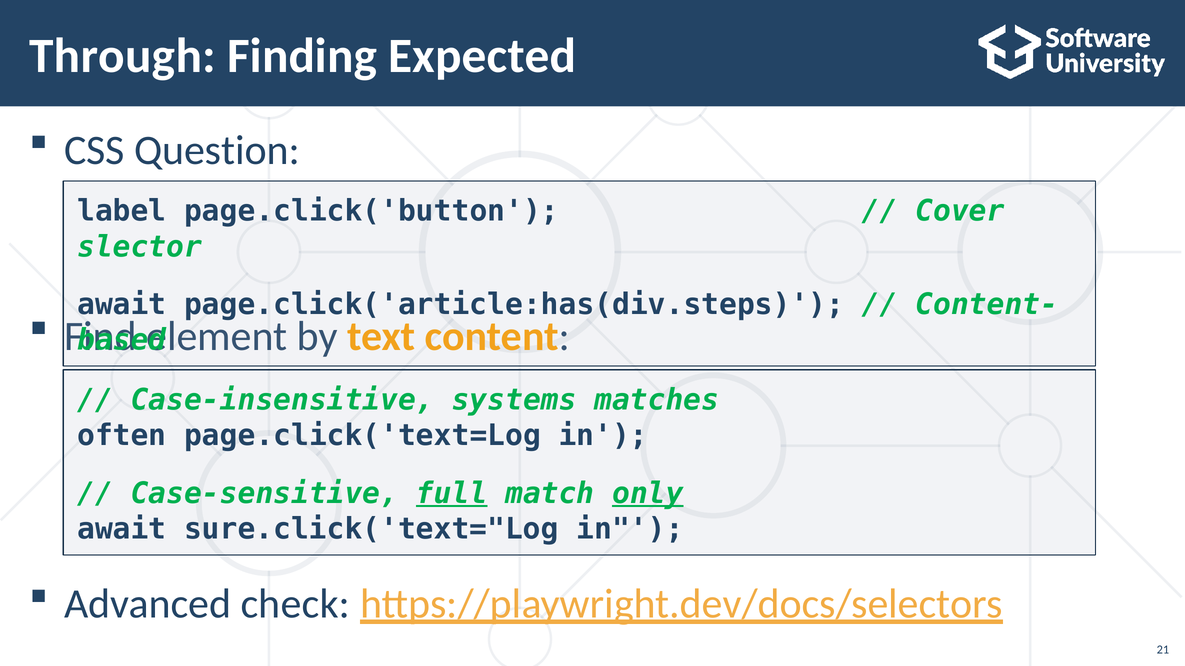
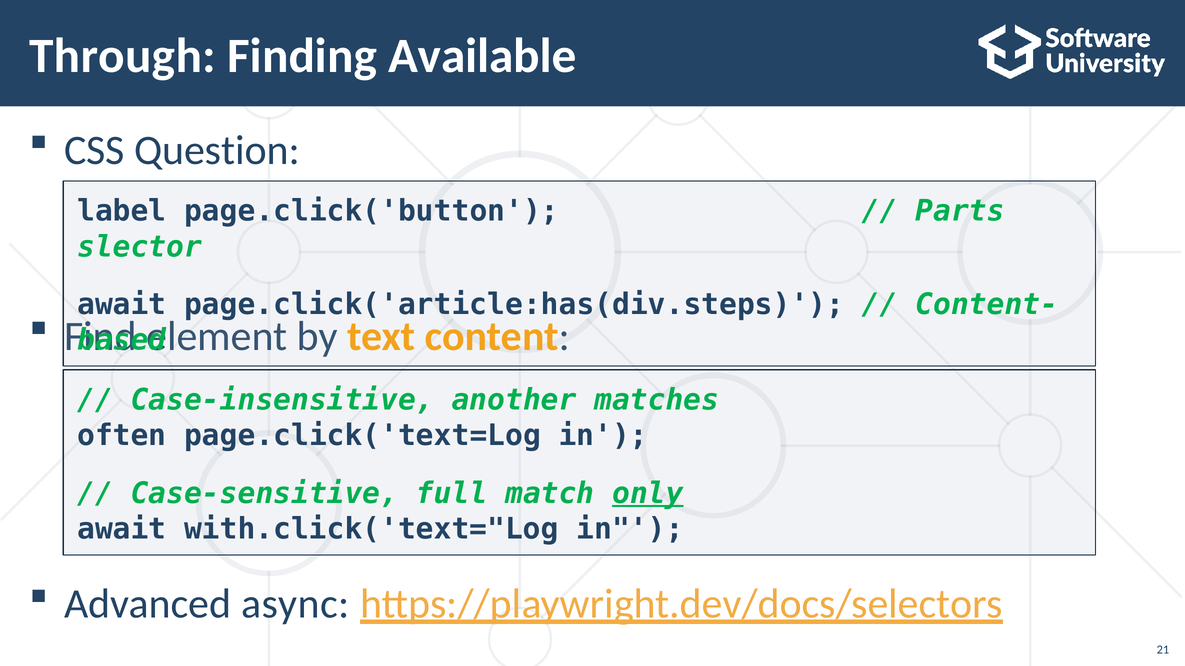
Expected: Expected -> Available (482, 56)
Cover: Cover -> Parts (960, 211)
systems: systems -> another (514, 400)
full underline: present -> none (452, 494)
sure.click('text="Log: sure.click('text="Log -> with.click('text="Log (371, 529)
check: check -> async (295, 604)
